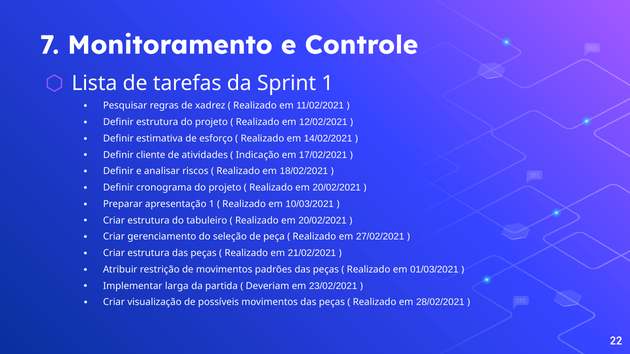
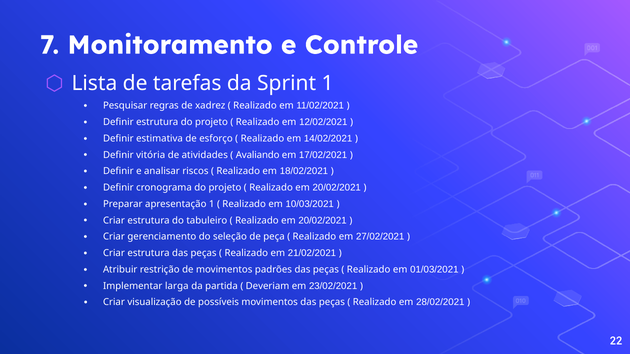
cliente: cliente -> vitória (151, 155)
Indicação: Indicação -> Avaliando (258, 155)
